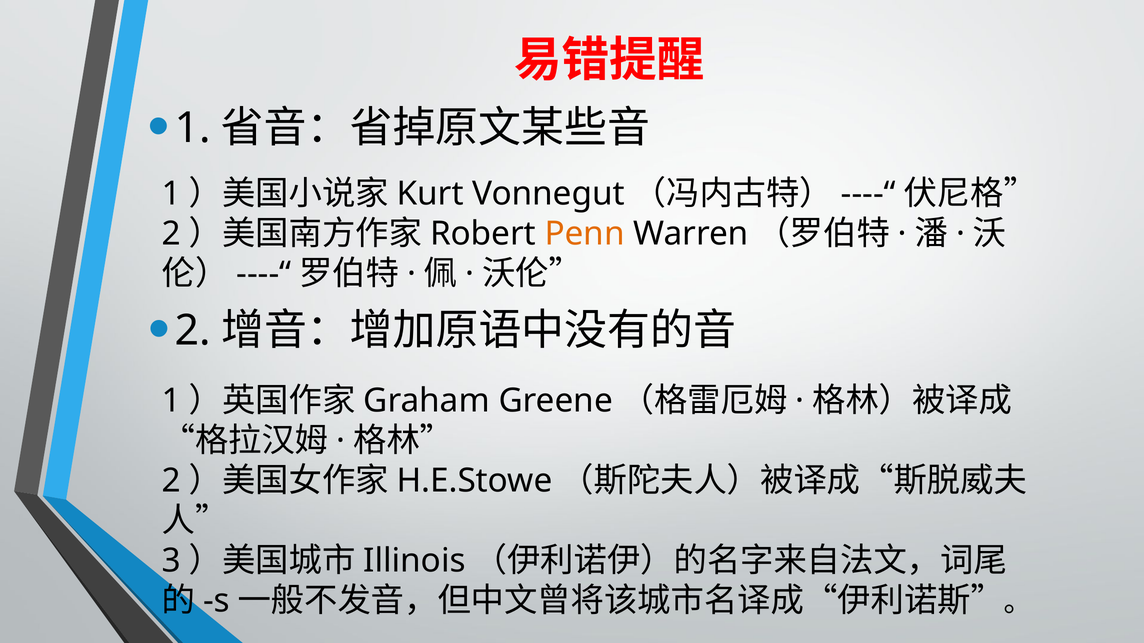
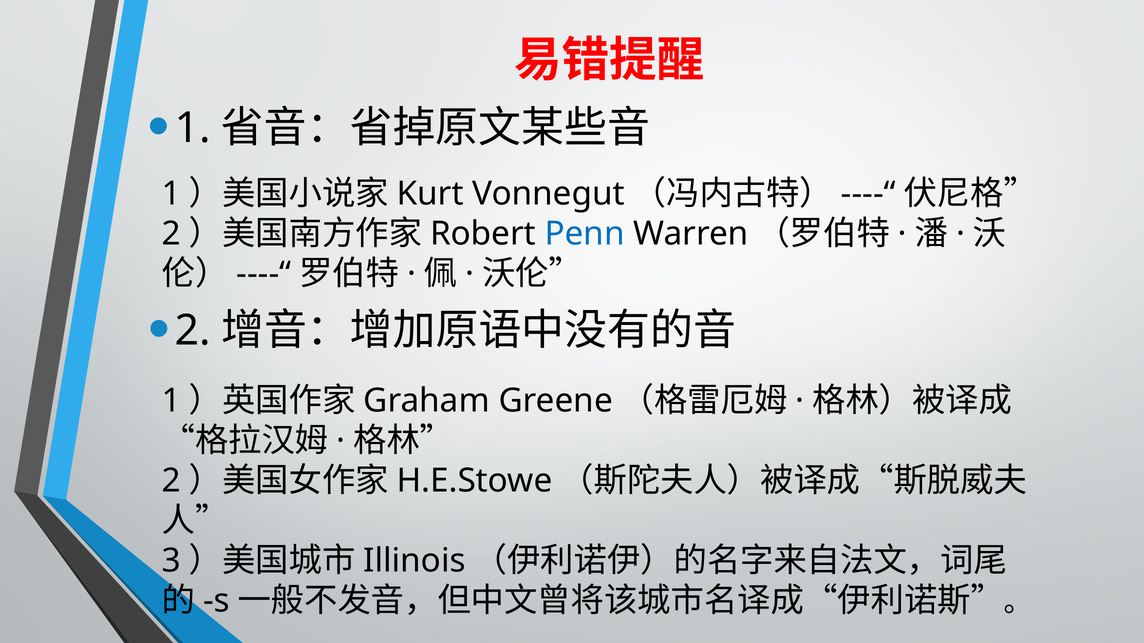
Penn colour: orange -> blue (585, 234)
